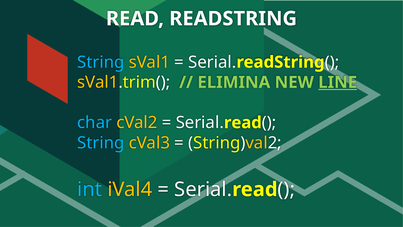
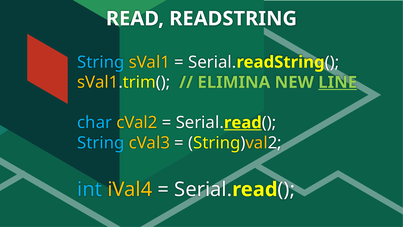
read underline: none -> present (243, 123)
